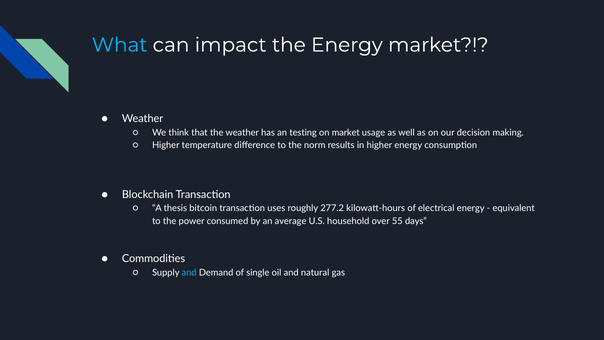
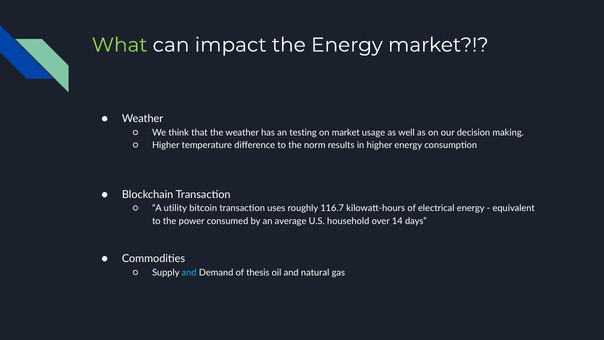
What colour: light blue -> light green (120, 45)
thesis: thesis -> utility (175, 208)
277.2: 277.2 -> 116.7 (332, 208)
55: 55 -> 14 (397, 221)
single: single -> thesis (258, 272)
